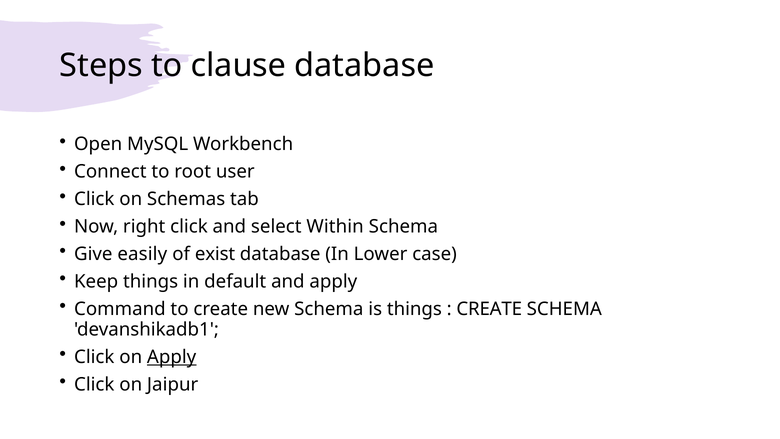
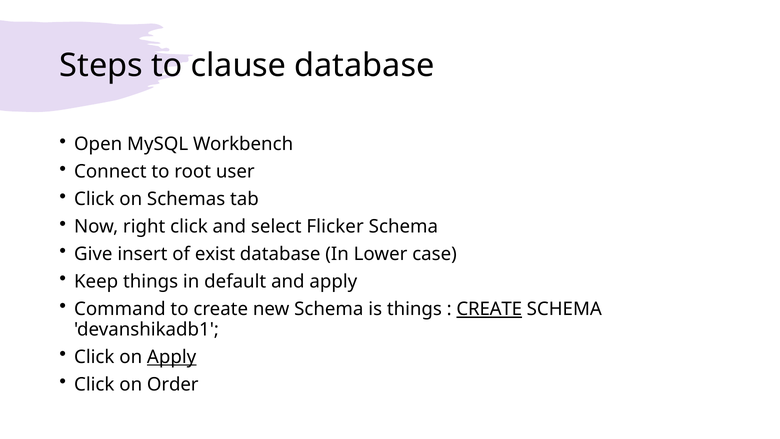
Within: Within -> Flicker (335, 227)
easily: easily -> insert (142, 254)
CREATE underline: none -> present (489, 309)
Jaipur: Jaipur -> Order (173, 384)
